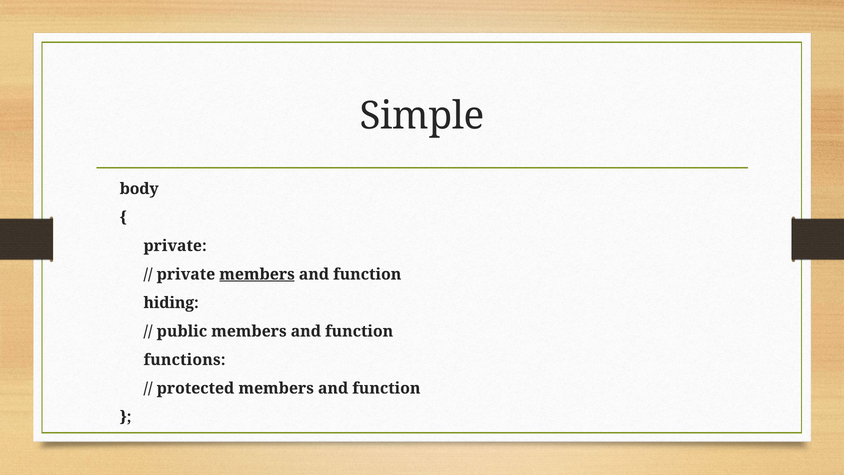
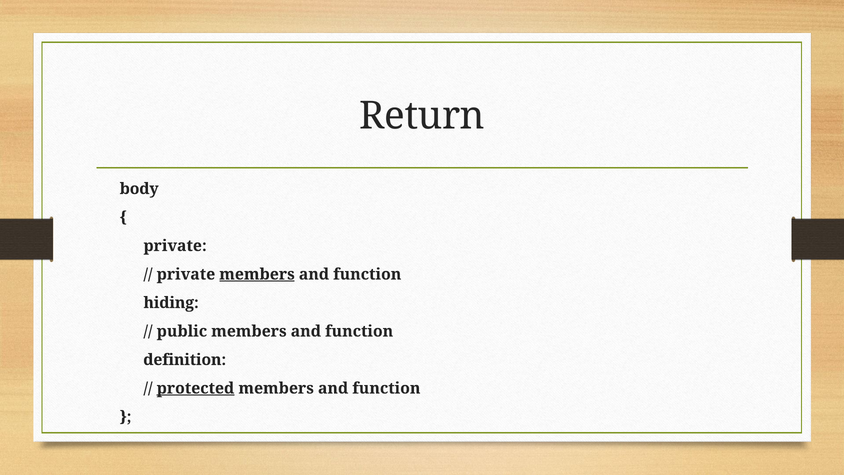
Simple: Simple -> Return (422, 116)
functions: functions -> definition (185, 360)
protected underline: none -> present (195, 388)
